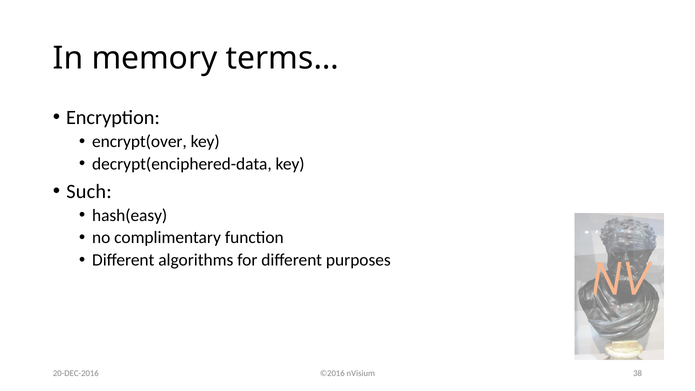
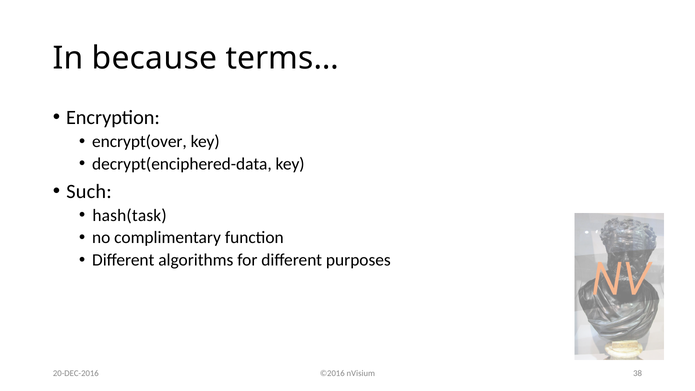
memory: memory -> because (154, 58)
hash(easy: hash(easy -> hash(task (130, 215)
